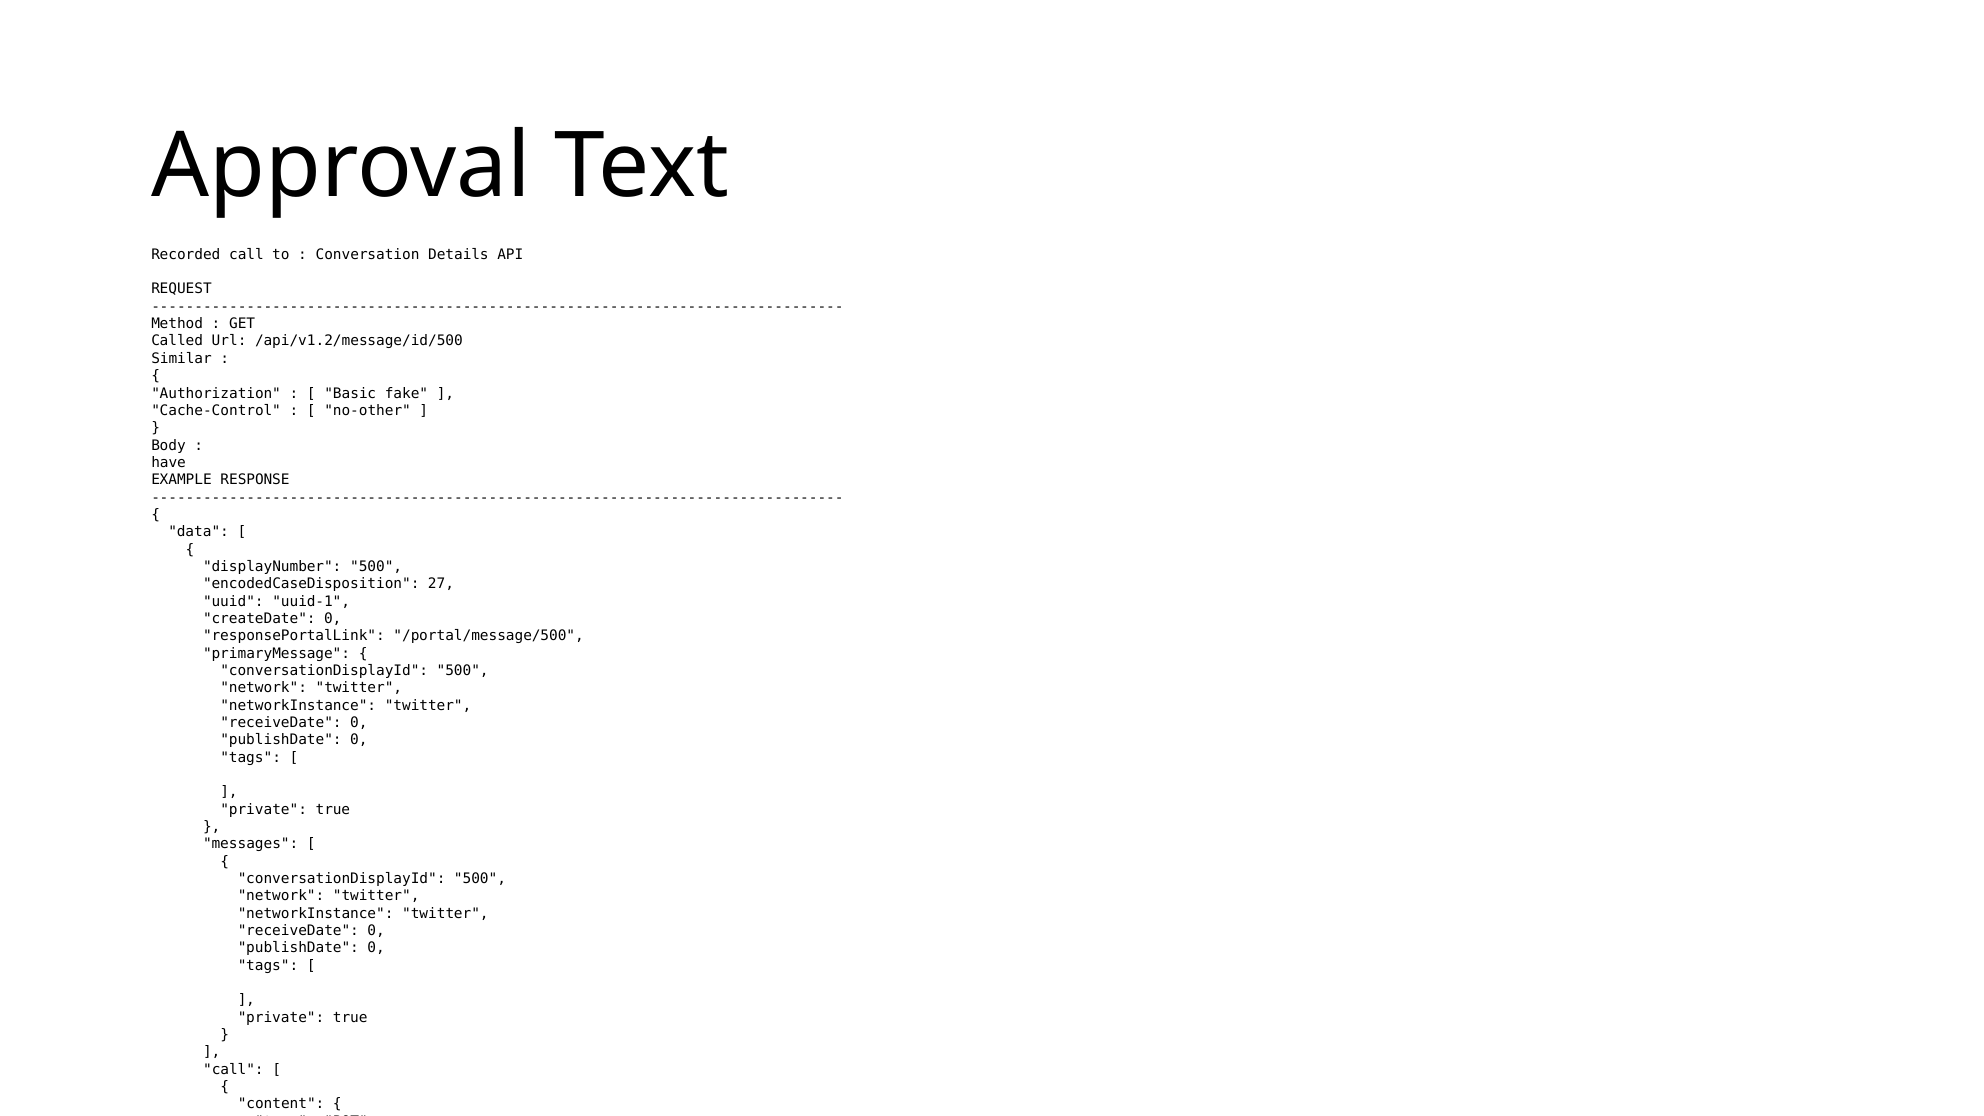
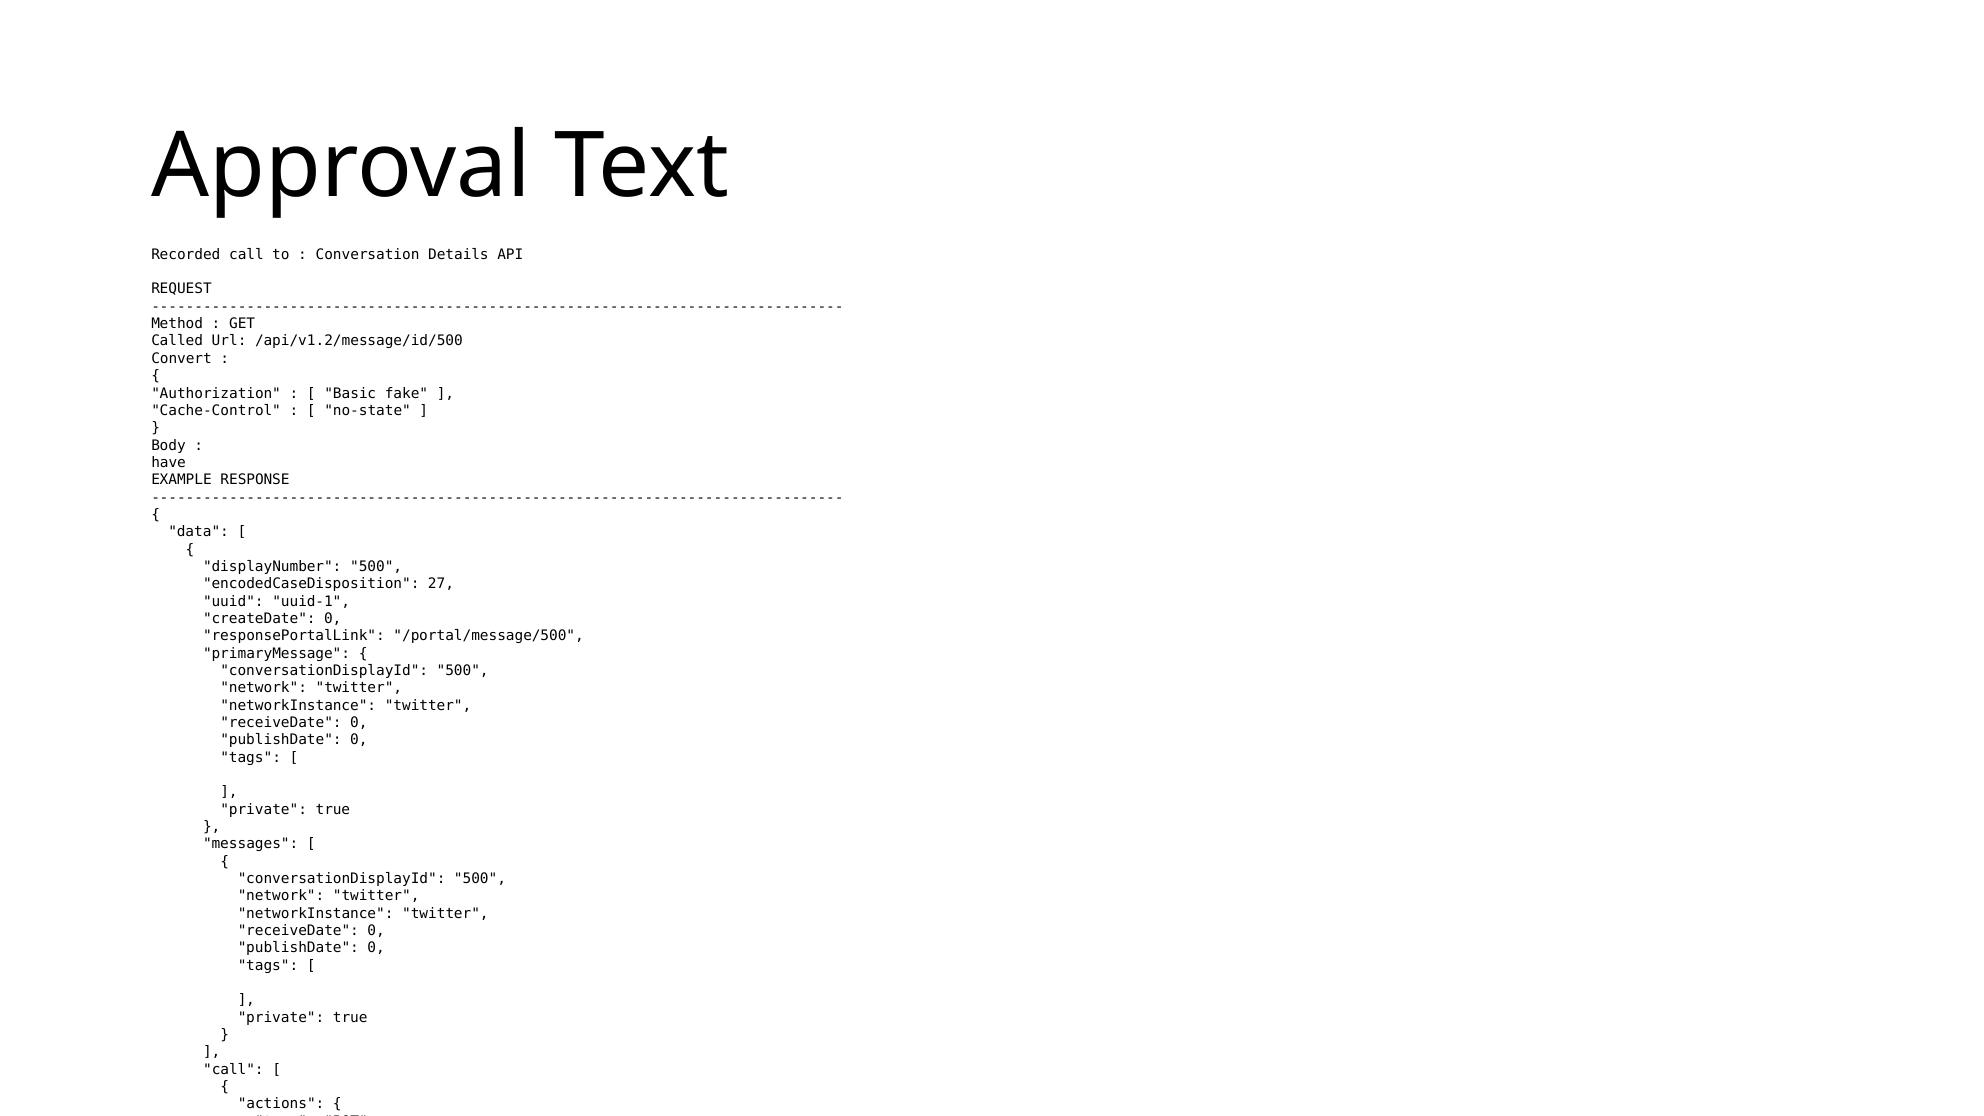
Similar: Similar -> Convert (182, 359)
no-other: no-other -> no-state (368, 411)
content: content -> actions (281, 1104)
